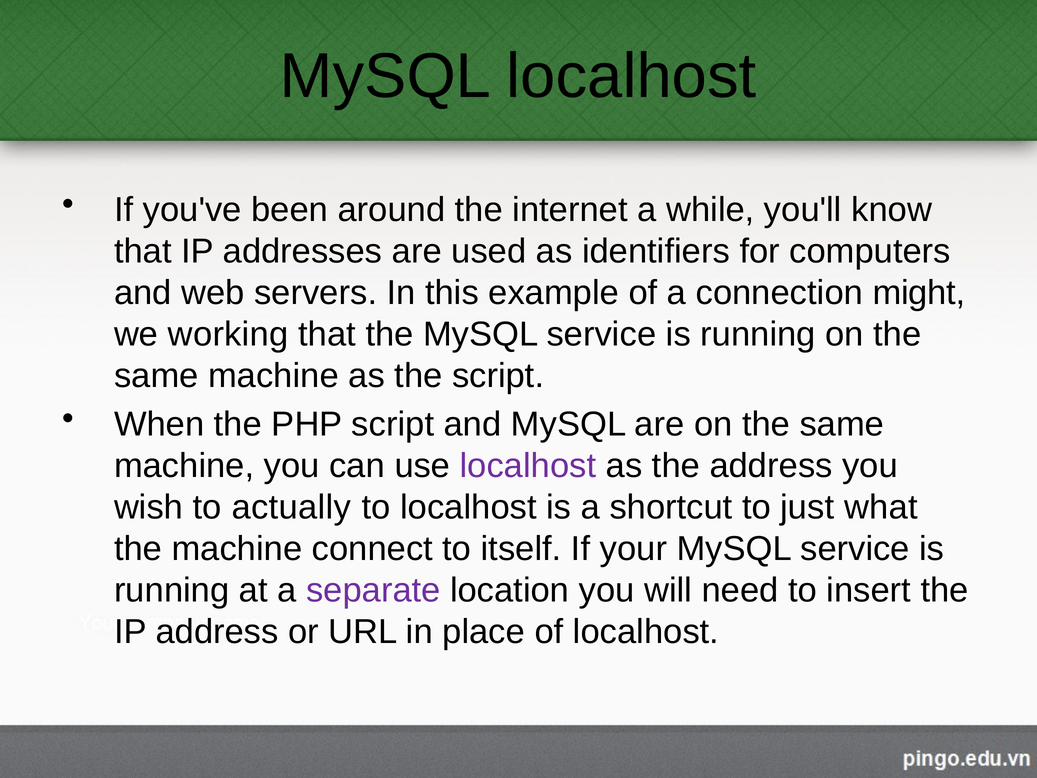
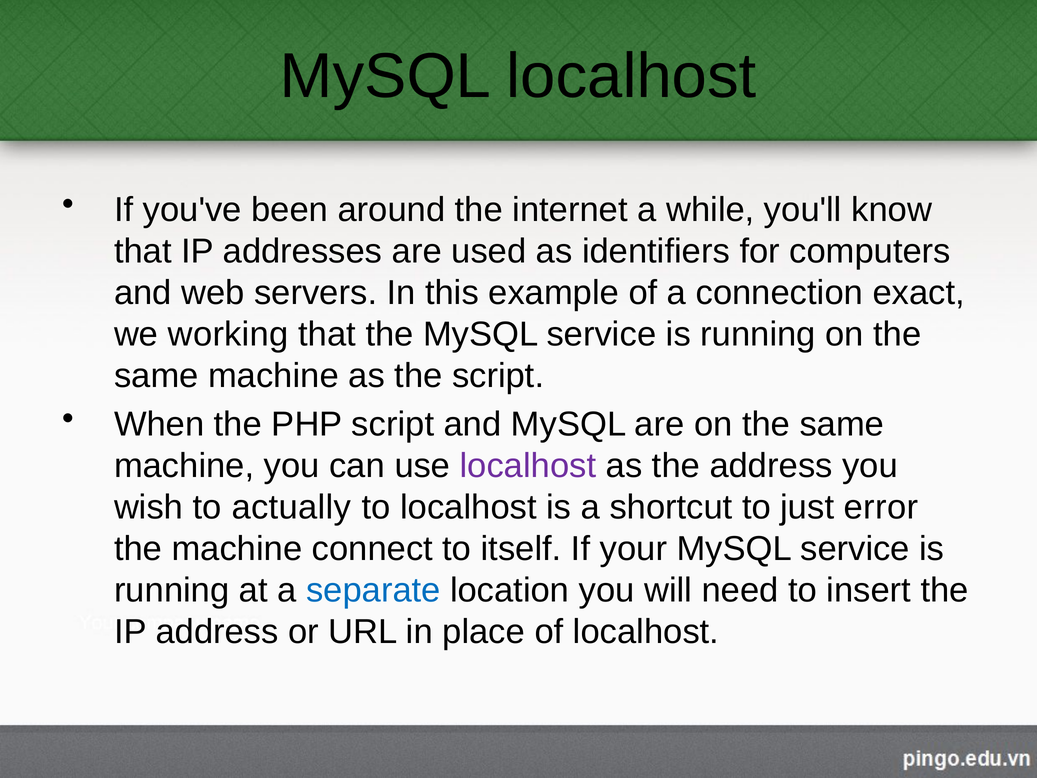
might: might -> exact (919, 293)
what: what -> error (881, 507)
separate colour: purple -> blue (373, 590)
